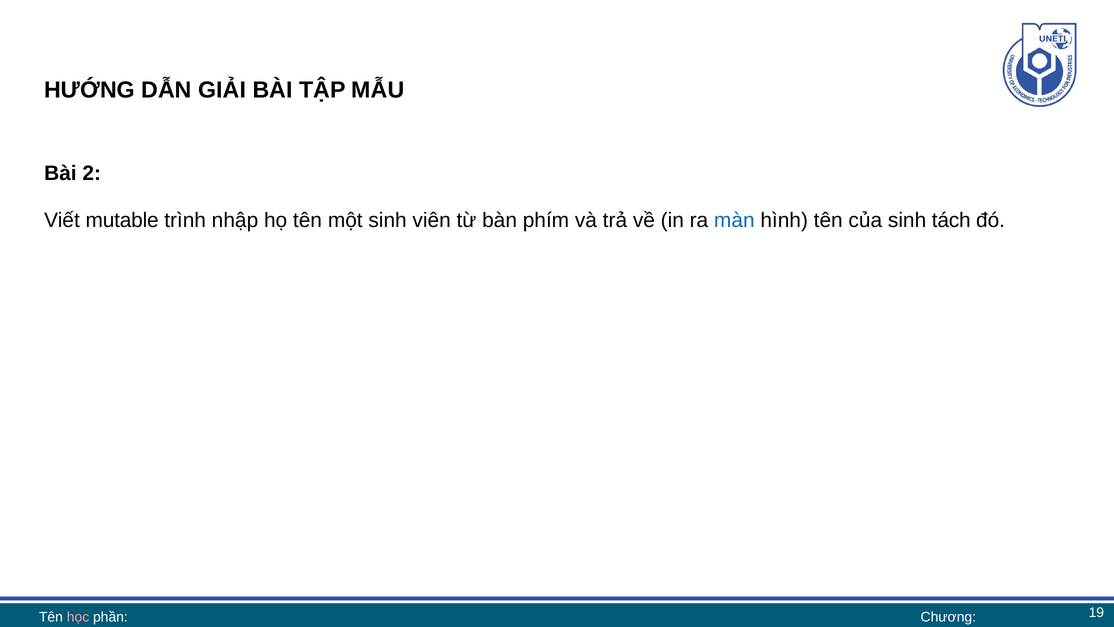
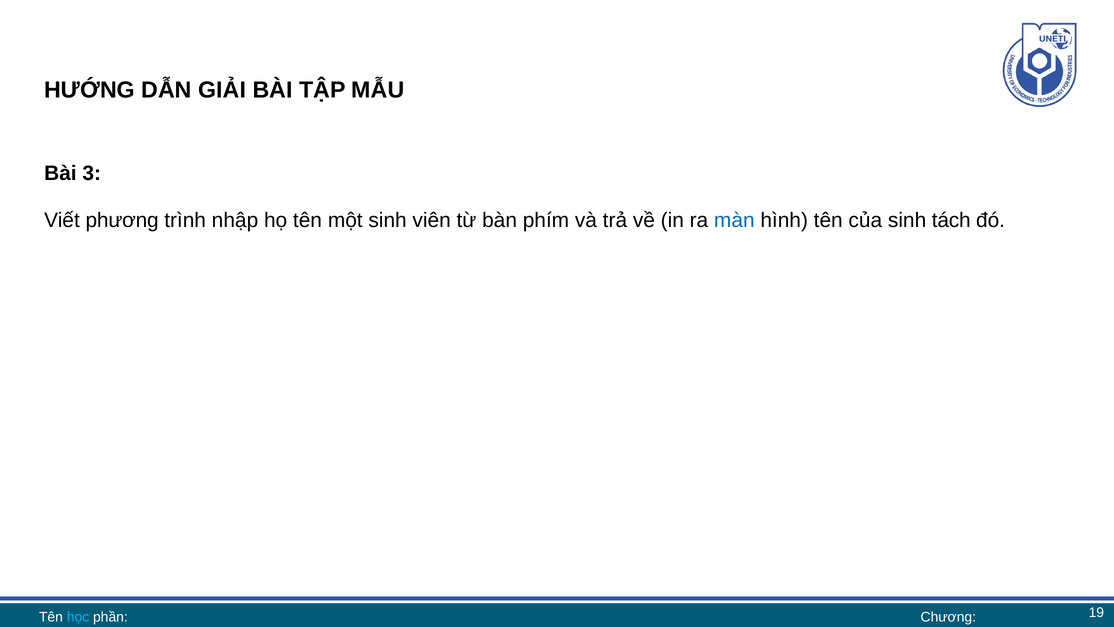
2: 2 -> 3 (92, 173)
mutable: mutable -> phương (122, 220)
học colour: pink -> light blue (78, 617)
